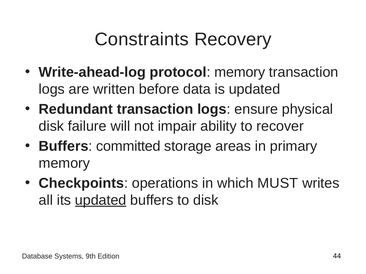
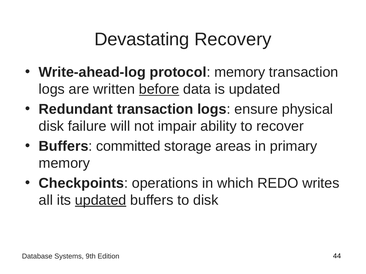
Constraints: Constraints -> Devastating (142, 39)
before underline: none -> present (159, 89)
MUST: MUST -> REDO (278, 183)
